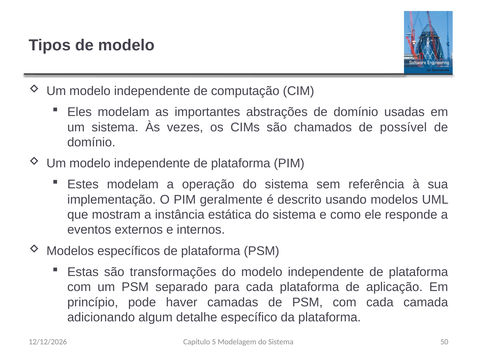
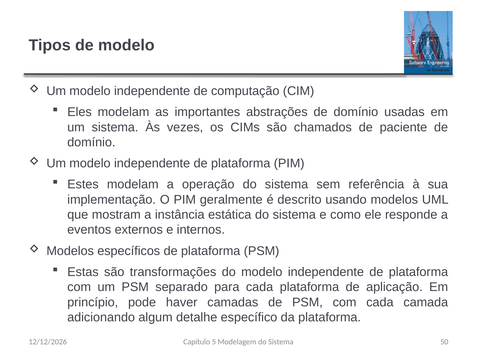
possível: possível -> paciente (403, 127)
